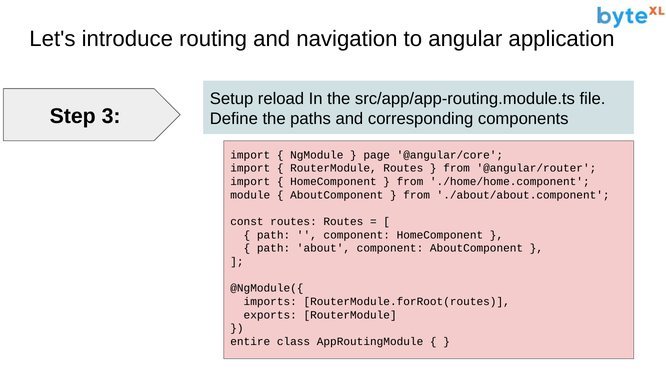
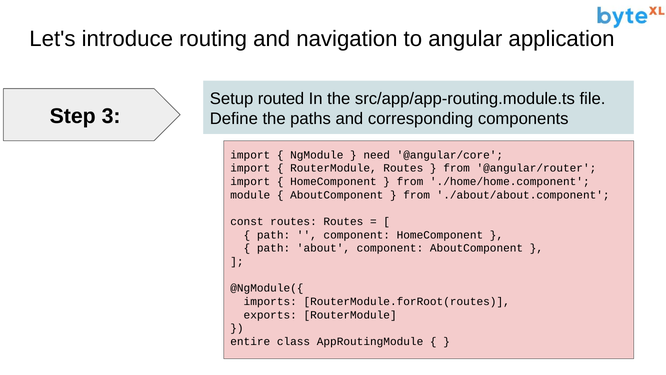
reload: reload -> routed (281, 98)
page: page -> need (377, 155)
